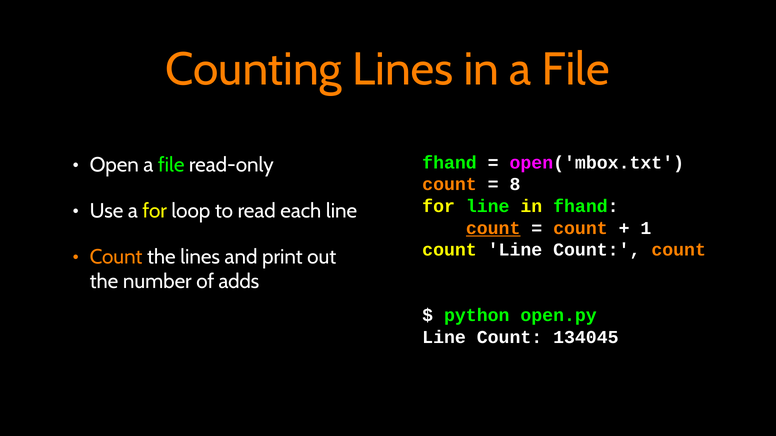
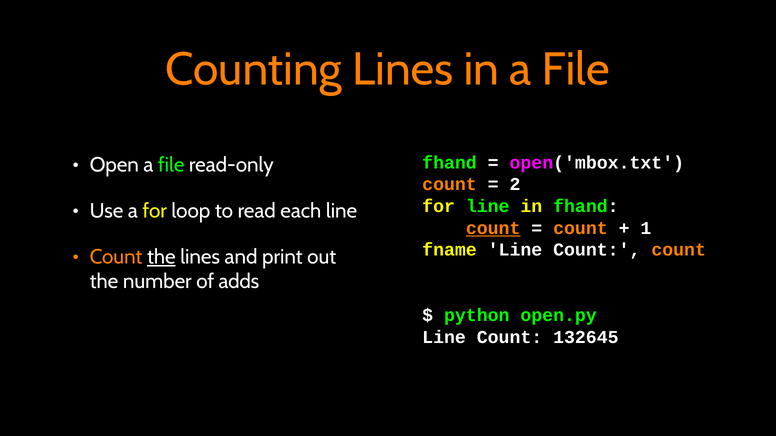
8: 8 -> 2 (515, 185)
count: count -> fname (450, 250)
the underline: none -> present (161, 257)
134045: 134045 -> 132645 (586, 337)
